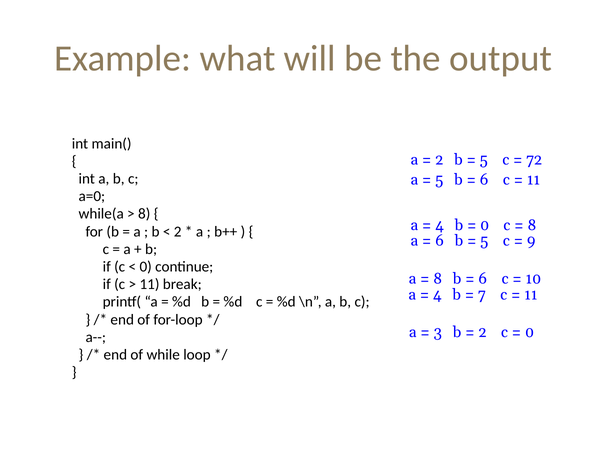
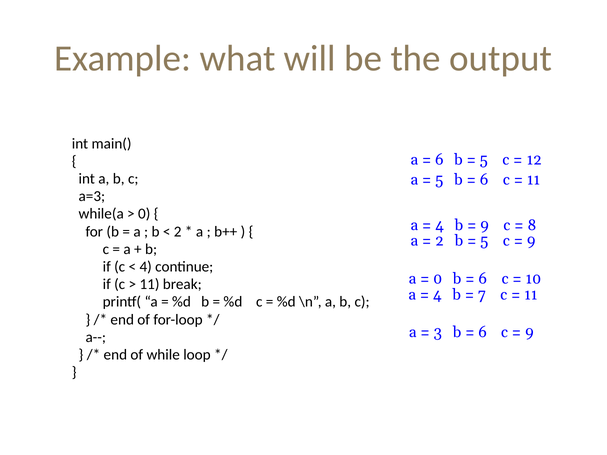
2: 2 -> 6 (439, 160)
72: 72 -> 12 (534, 160)
a=0: a=0 -> a=3 (92, 196)
8: 8 -> 0 (144, 214)
0: 0 -> 9 (485, 226)
6: 6 -> 2 (440, 241)
0: 0 -> 4 (146, 267)
8: 8 -> 0 (438, 279)
2: 2 -> 6 (483, 333)
0: 0 -> 9 (529, 333)
